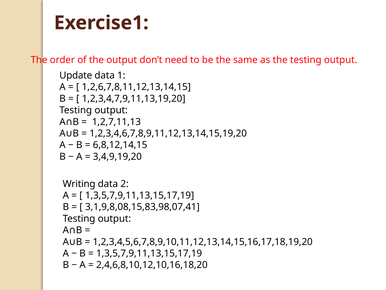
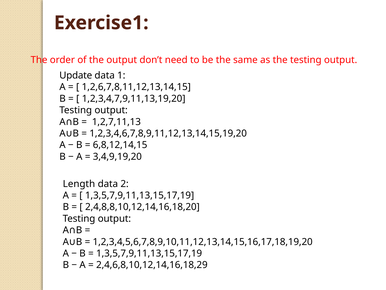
Writing: Writing -> Length (79, 183)
3,1,9,8,08,15,83,98,07,41: 3,1,9,8,08,15,83,98,07,41 -> 2,4,8,8,10,12,14,16,18,20 (142, 207)
2,4,6,8,10,12,10,16,18,20: 2,4,6,8,10,12,10,16,18,20 -> 2,4,6,8,10,12,14,16,18,29 (152, 265)
